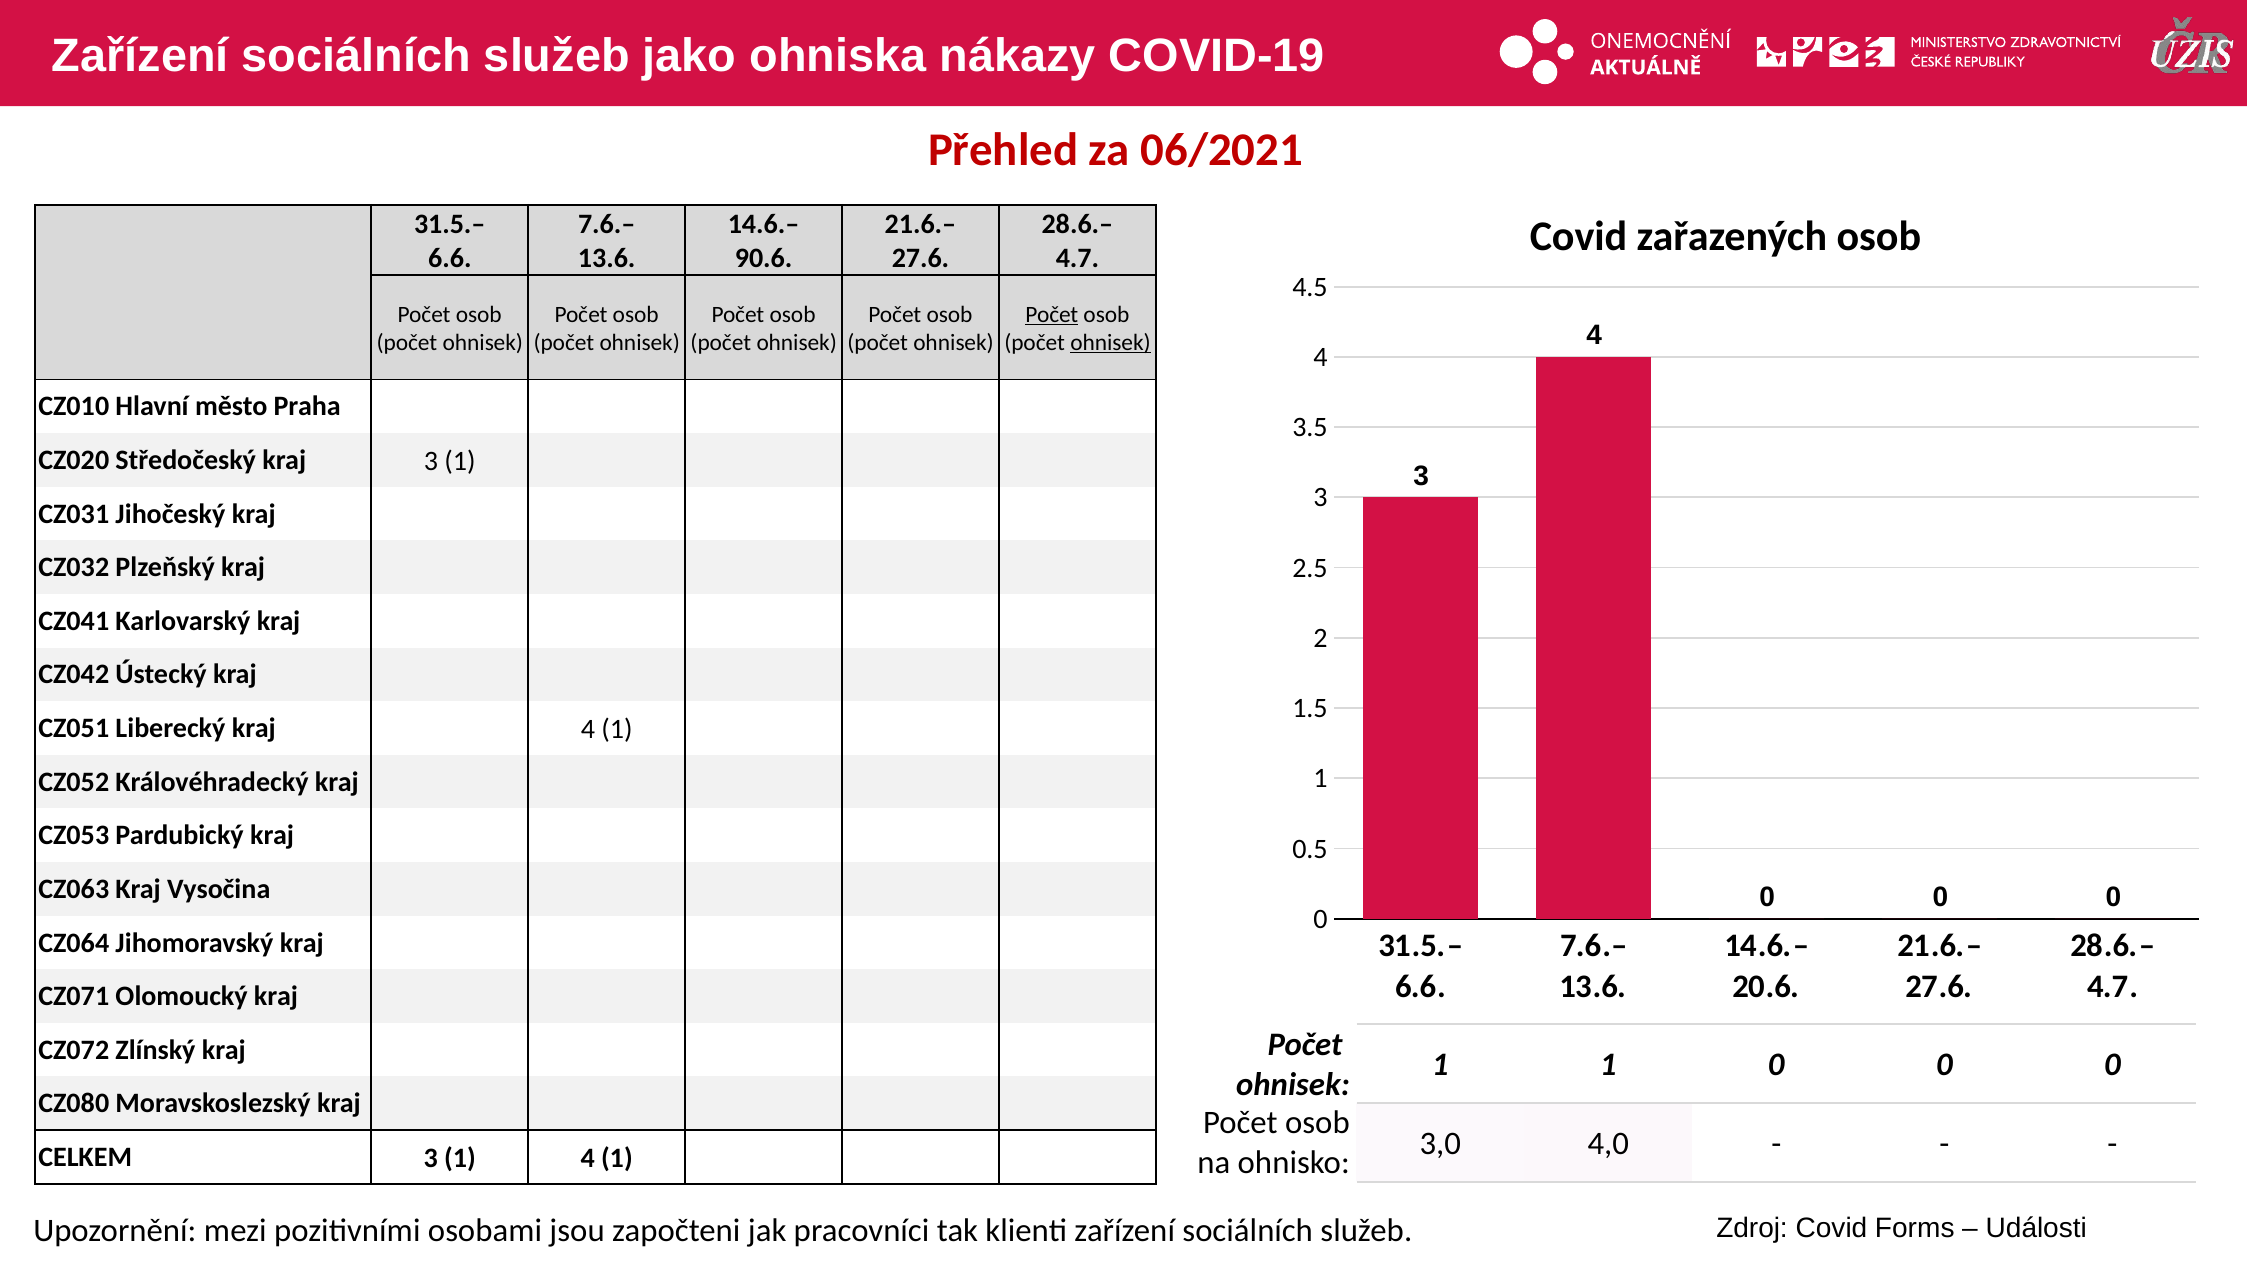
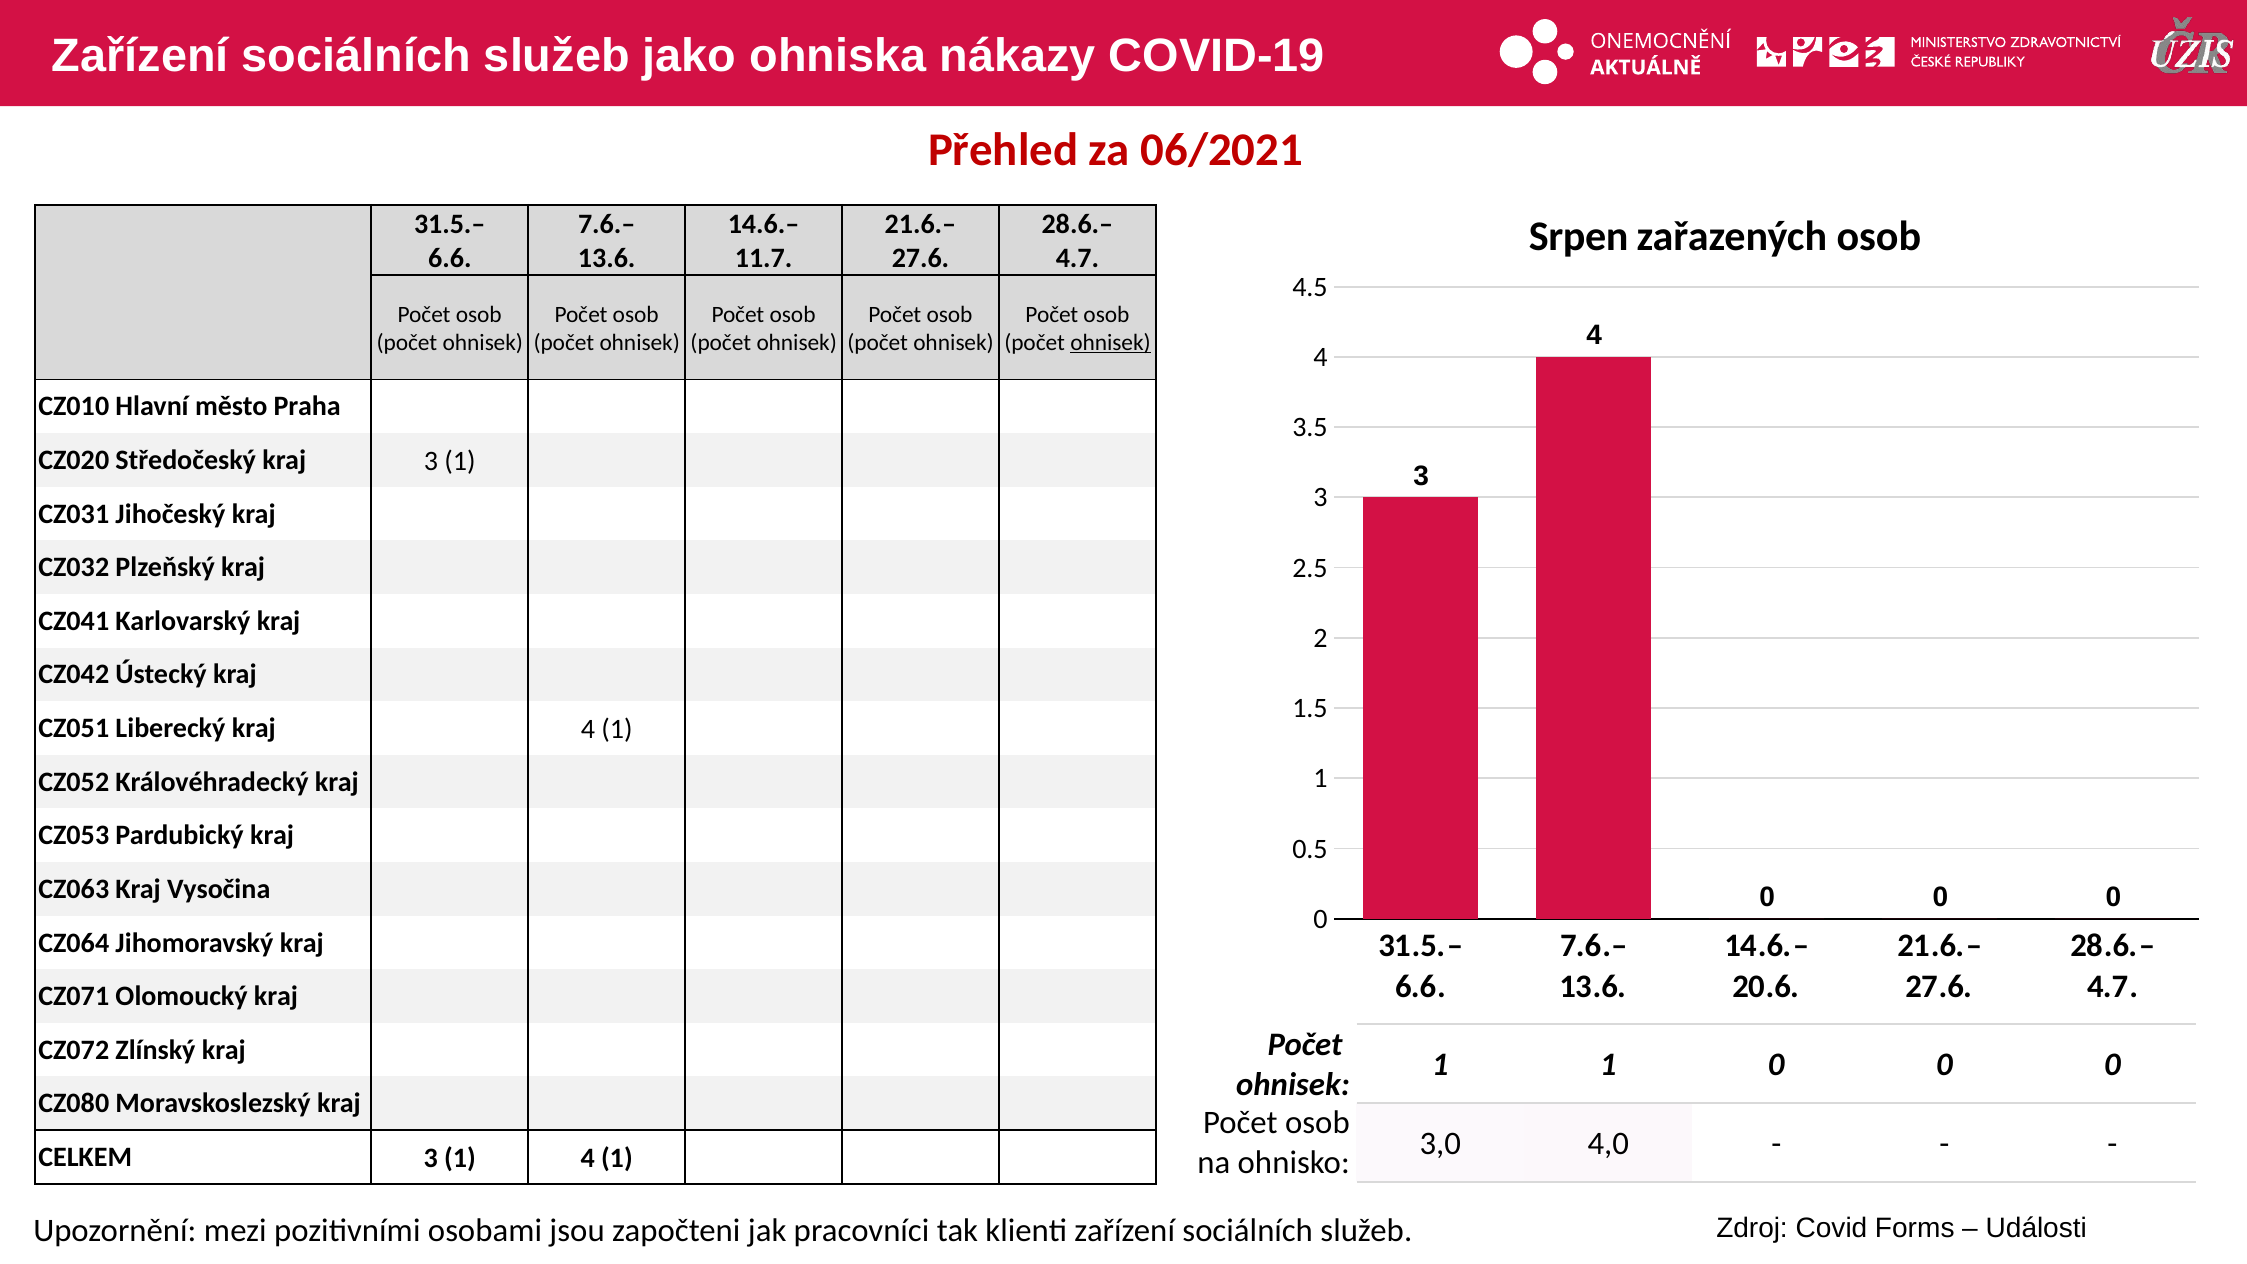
Covid: Covid -> Srpen (1579, 237)
90.6: 90.6 -> 11.7 (764, 258)
Počet underline: present -> none (1052, 314)
